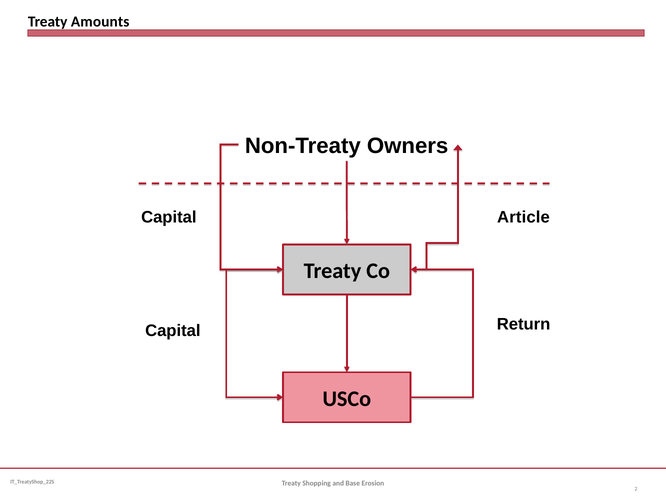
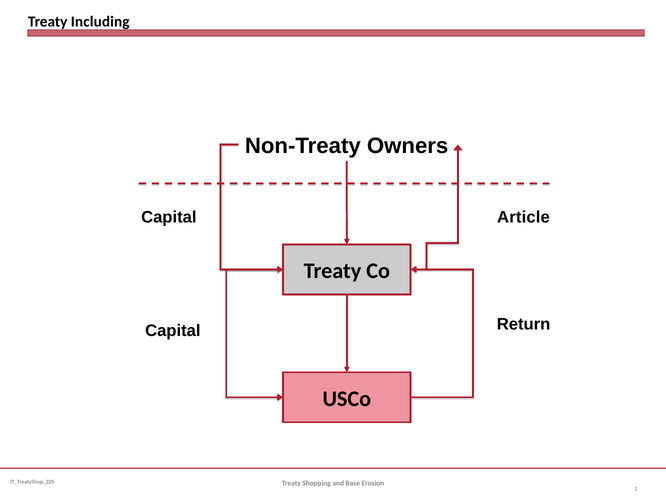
Amounts: Amounts -> Including (100, 22)
